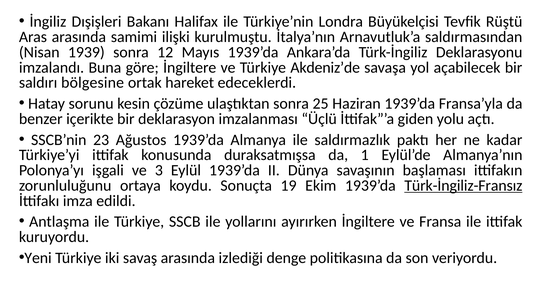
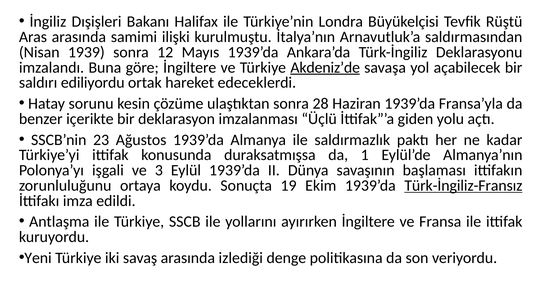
Akdeniz’de underline: none -> present (325, 67)
bölgesine: bölgesine -> ediliyordu (93, 83)
25: 25 -> 28 (321, 103)
